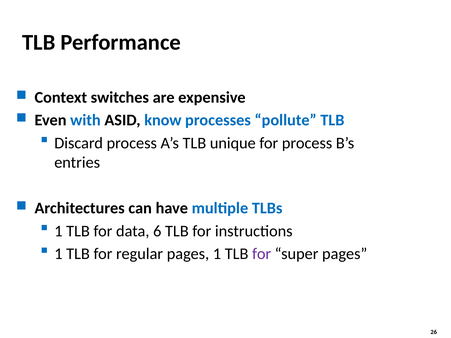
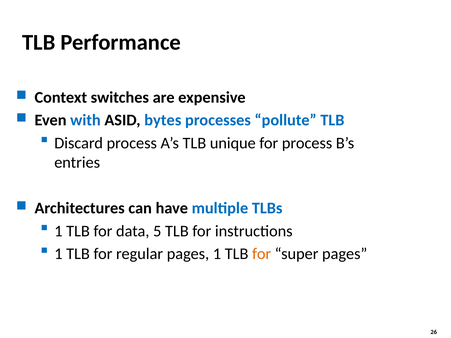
know: know -> bytes (163, 120)
6: 6 -> 5 (157, 231)
for colour: purple -> orange (262, 254)
